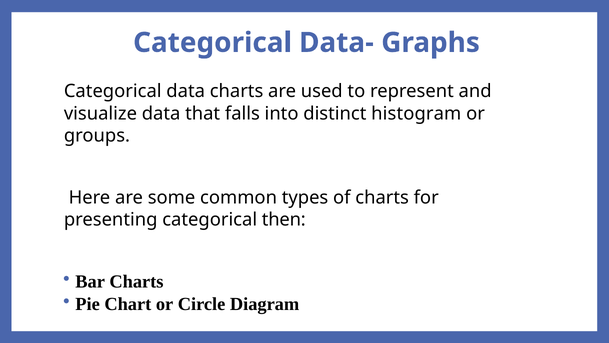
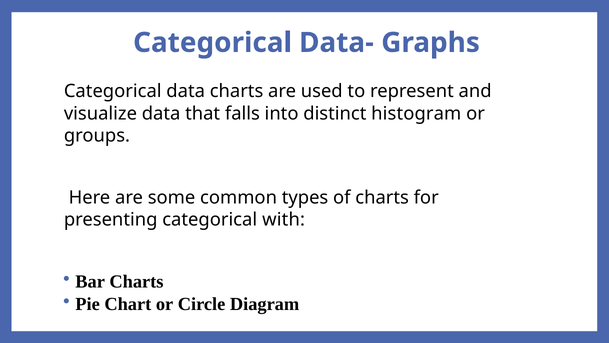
then: then -> with (284, 219)
